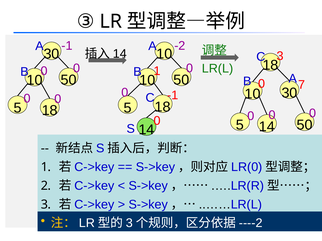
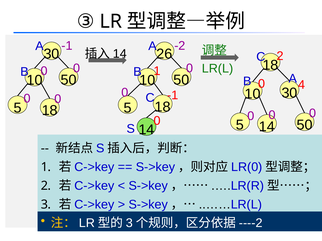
14 10: 10 -> 26 (164, 54)
C 3: 3 -> 2 (280, 56)
7: 7 -> 4 (302, 85)
